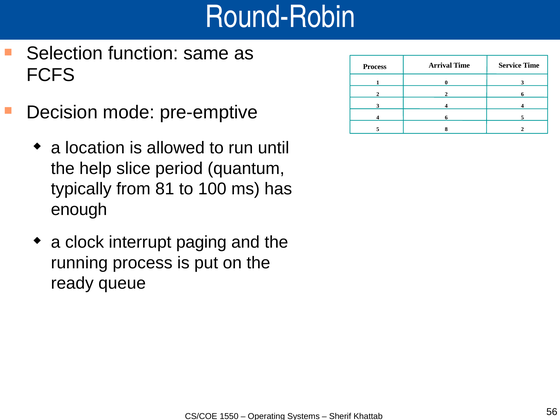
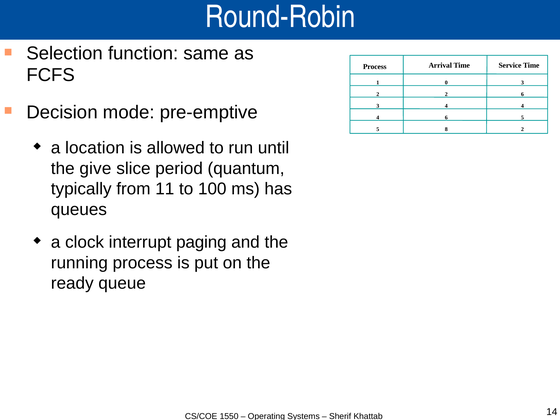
help: help -> give (95, 168)
81: 81 -> 11 (165, 189)
enough: enough -> queues (79, 210)
56: 56 -> 14 (552, 412)
